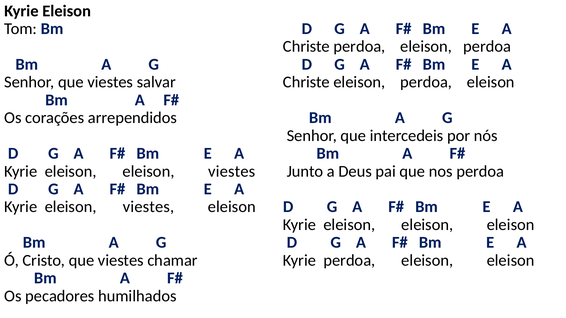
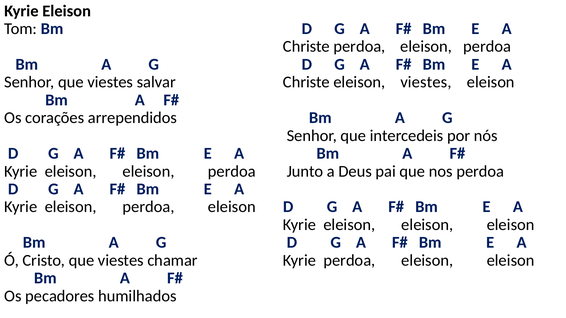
Christe eleison perdoa: perdoa -> viestes (426, 82)
eleison eleison viestes: viestes -> perdoa (232, 171)
Kyrie eleison viestes: viestes -> perdoa (149, 207)
